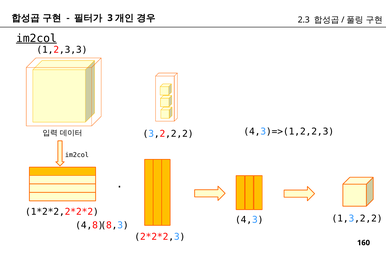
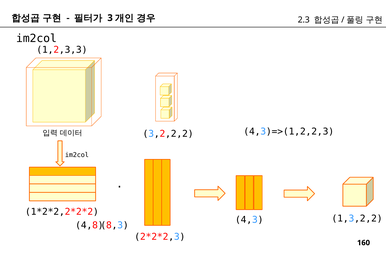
im2col underline: present -> none (36, 38)
